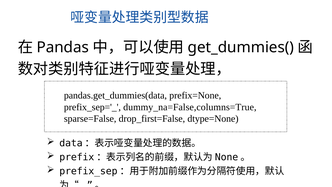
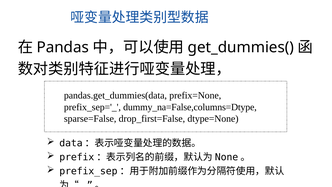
dummy_na=False,columns=True: dummy_na=False,columns=True -> dummy_na=False,columns=Dtype (190, 107)
